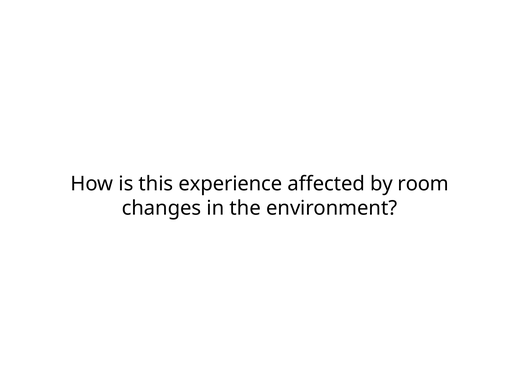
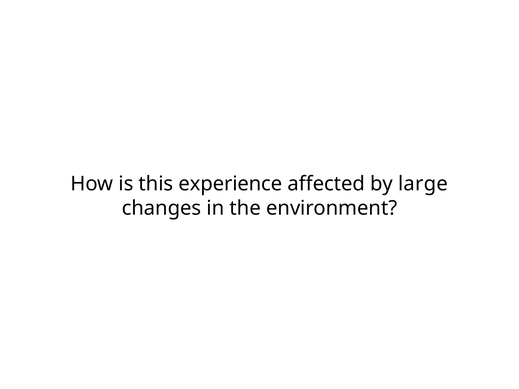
room: room -> large (423, 184)
